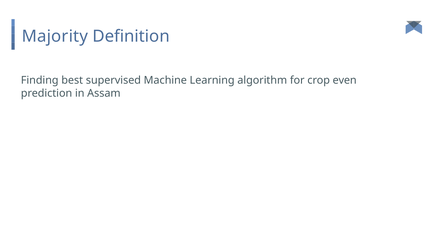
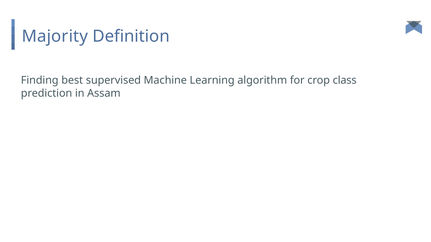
even: even -> class (345, 80)
